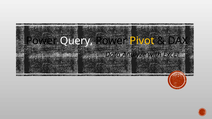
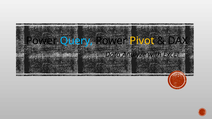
Query colour: white -> light blue (76, 41)
